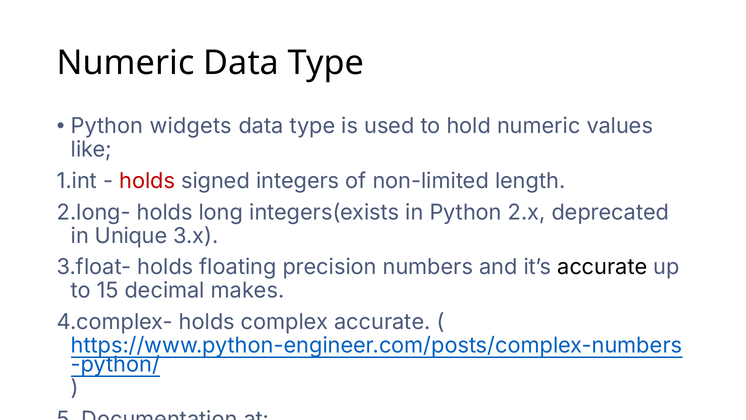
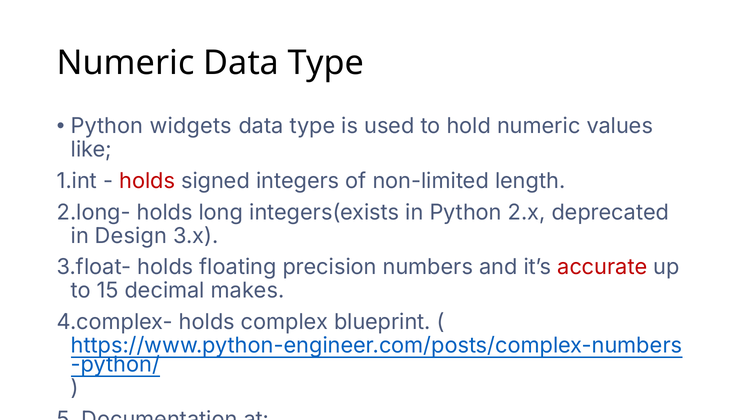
Unique: Unique -> Design (131, 236)
accurate colour: black -> red (602, 267)
complex accurate: accurate -> blueprint (382, 322)
